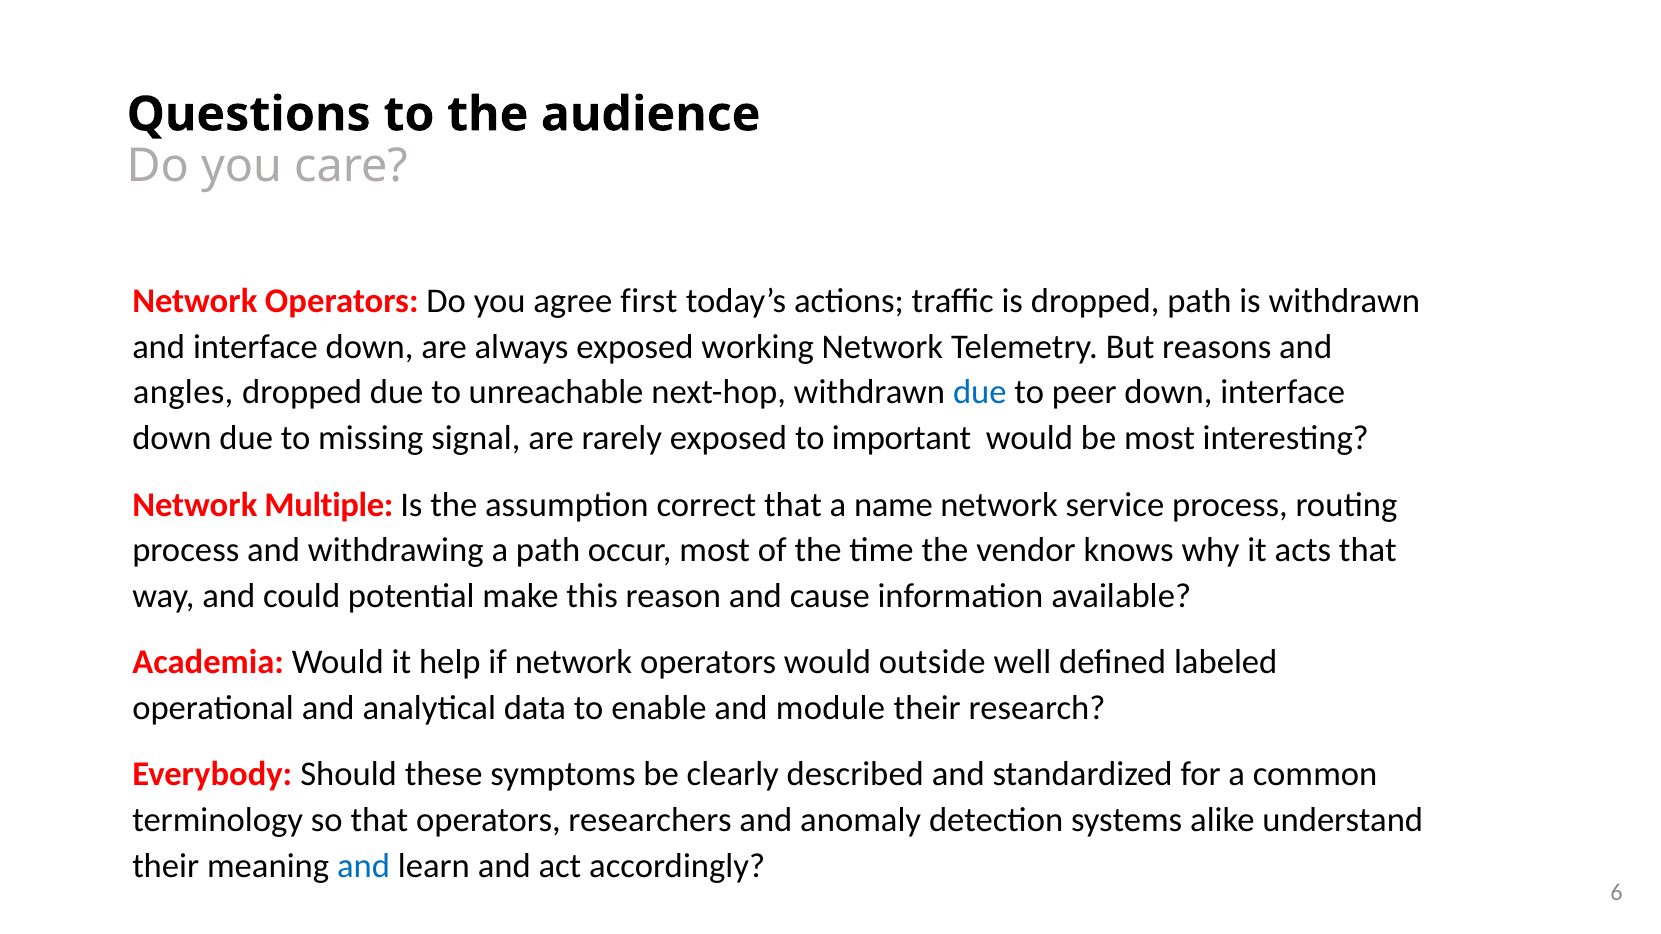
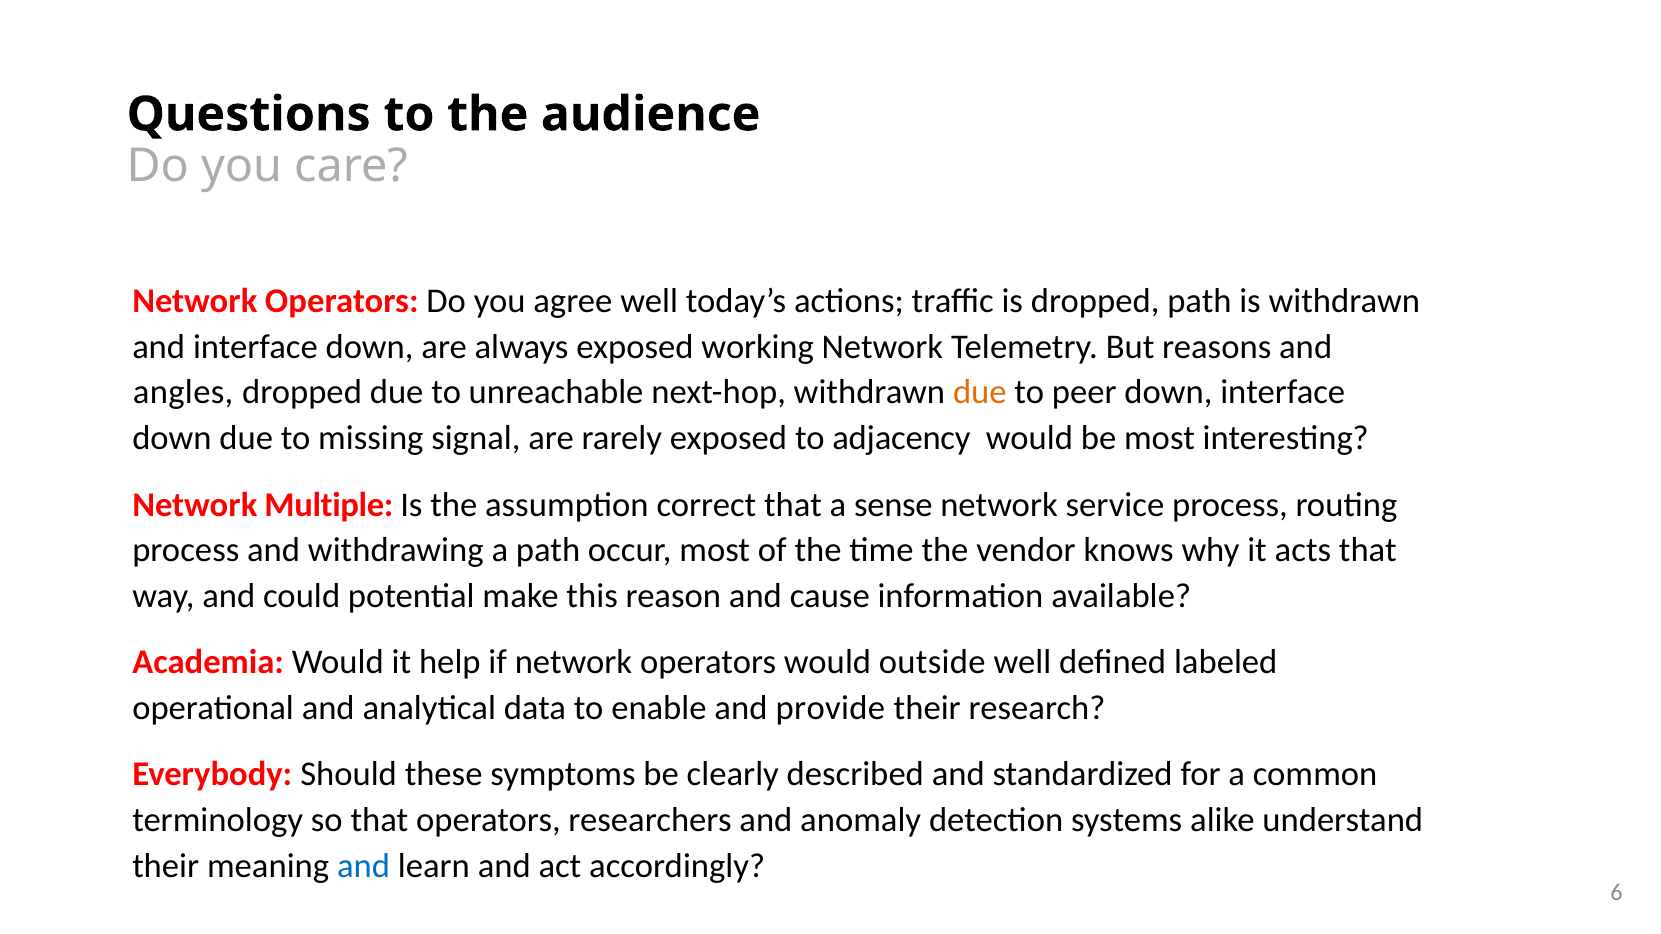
agree first: first -> well (649, 301)
due colour: blue -> orange (980, 393)
important: important -> adjacency (901, 438)
name: name -> sense (893, 505)
module: module -> provide (830, 708)
